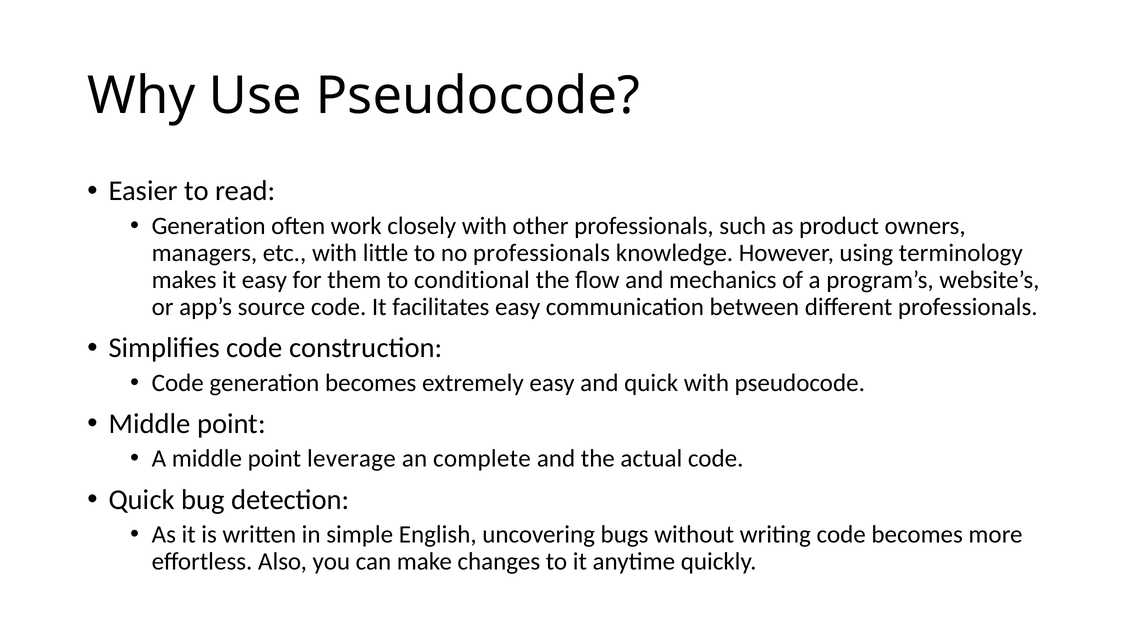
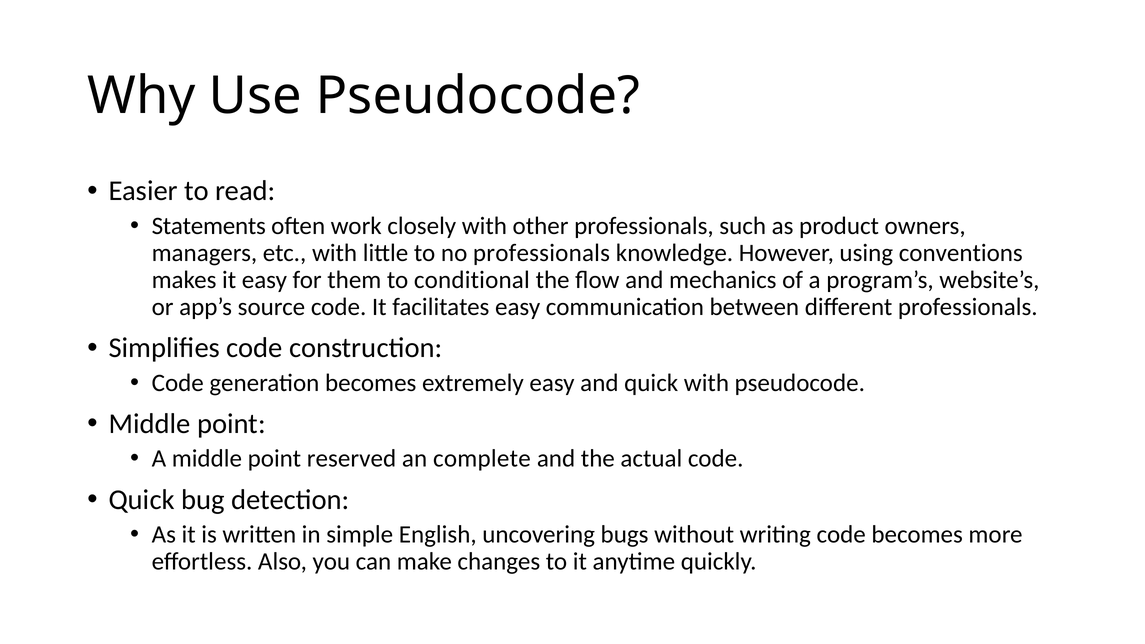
Generation: Generation -> Statements (209, 226)
terminology: terminology -> conventions (961, 253)
leverage: leverage -> reserved (351, 459)
